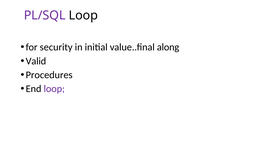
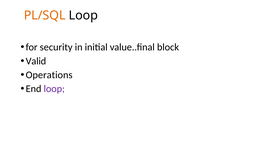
PL/SQL colour: purple -> orange (45, 15)
along: along -> block (168, 47)
Procedures: Procedures -> Operations (49, 75)
